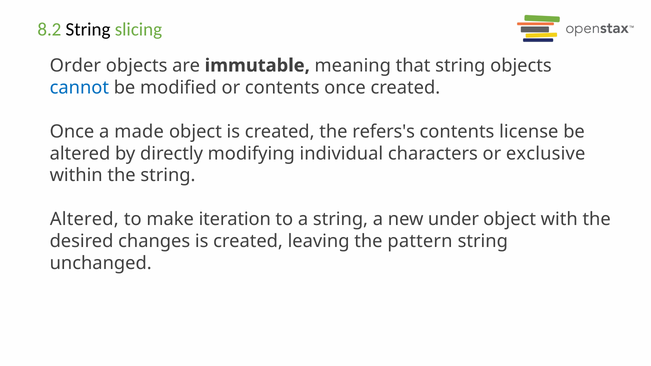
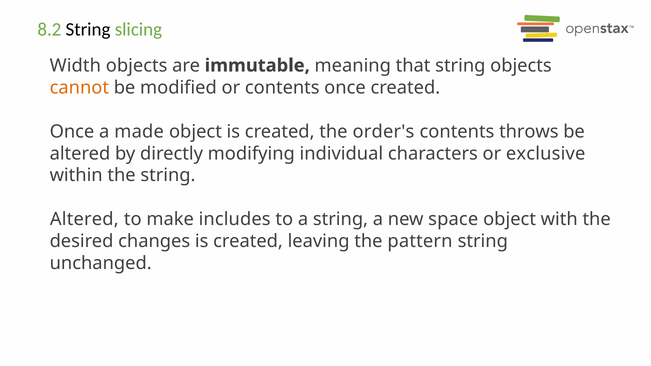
Order: Order -> Width (75, 66)
cannot colour: blue -> orange (79, 88)
refers's: refers's -> order's (383, 132)
license: license -> throws (529, 132)
iteration: iteration -> includes (235, 220)
under: under -> space (453, 220)
